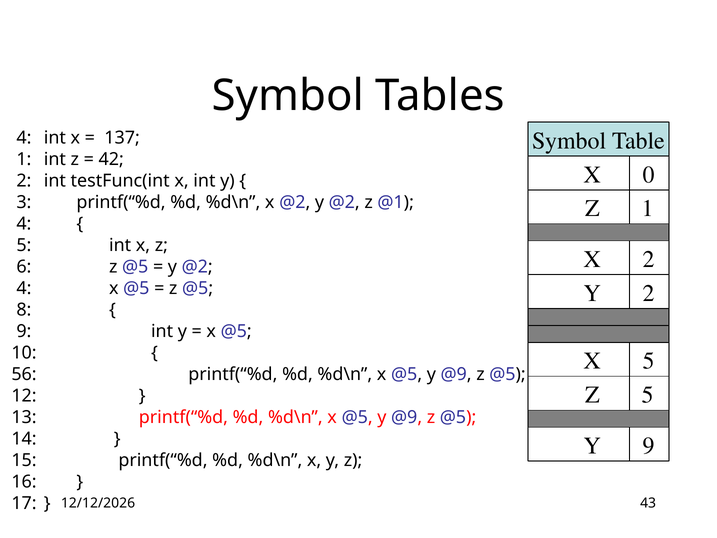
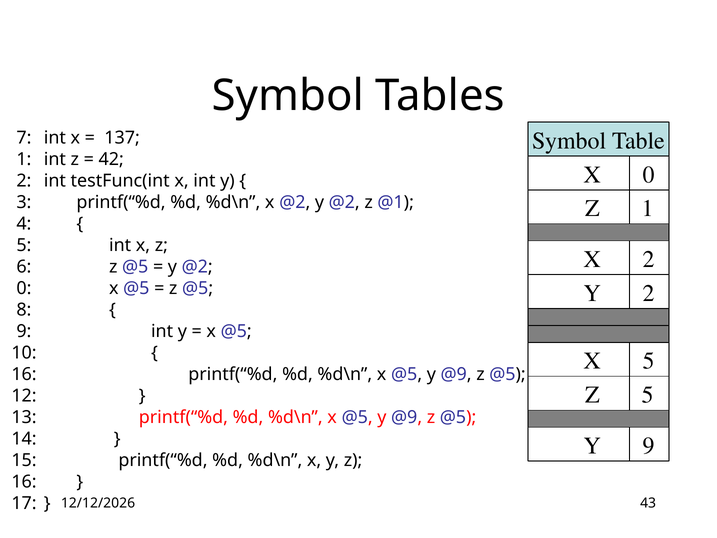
4: 4 -> 7 (24, 138)
4: 4 -> 0 (24, 288)
56: 56 -> 16 (24, 374)
